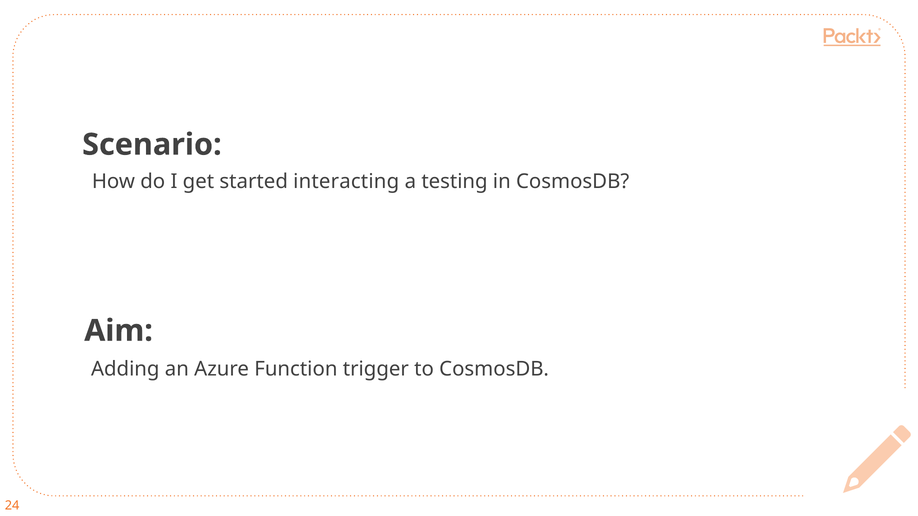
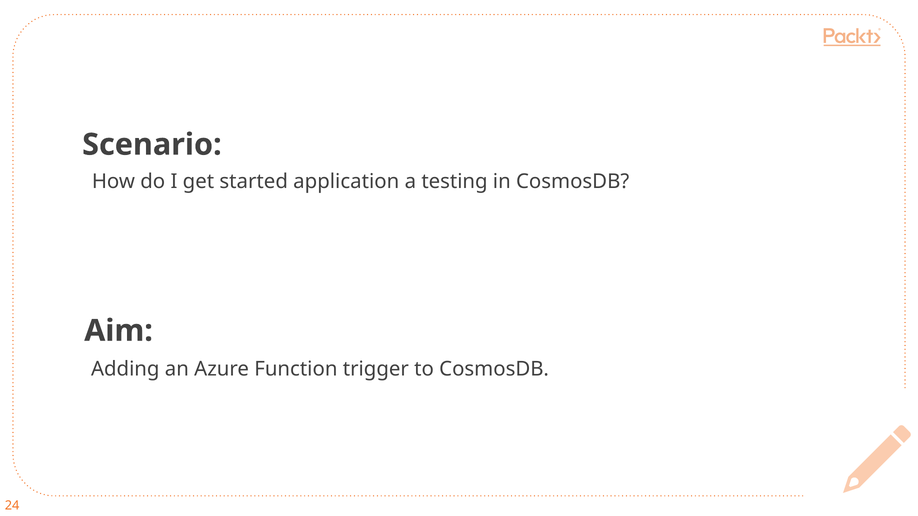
interacting: interacting -> application (346, 181)
